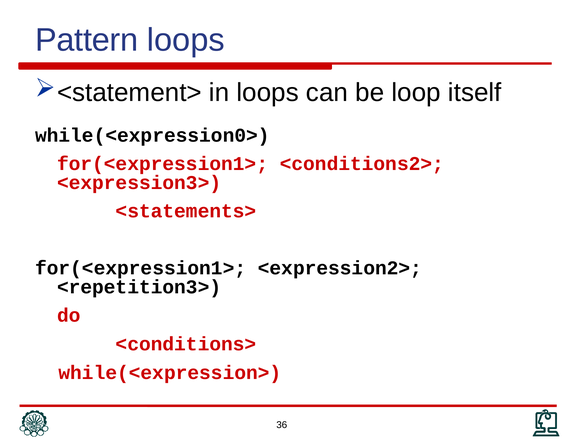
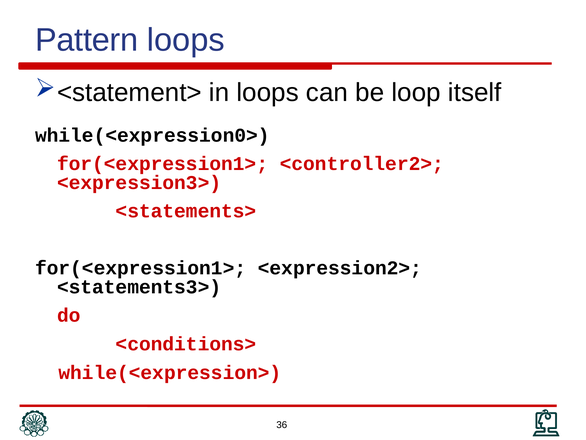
<conditions2>: <conditions2> -> <controller2> (362, 164)
<repetition3>: <repetition3> -> <statements3> (139, 287)
